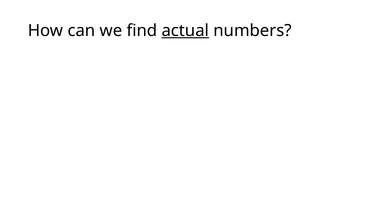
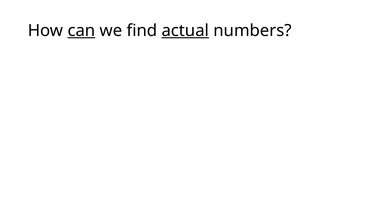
can underline: none -> present (81, 31)
